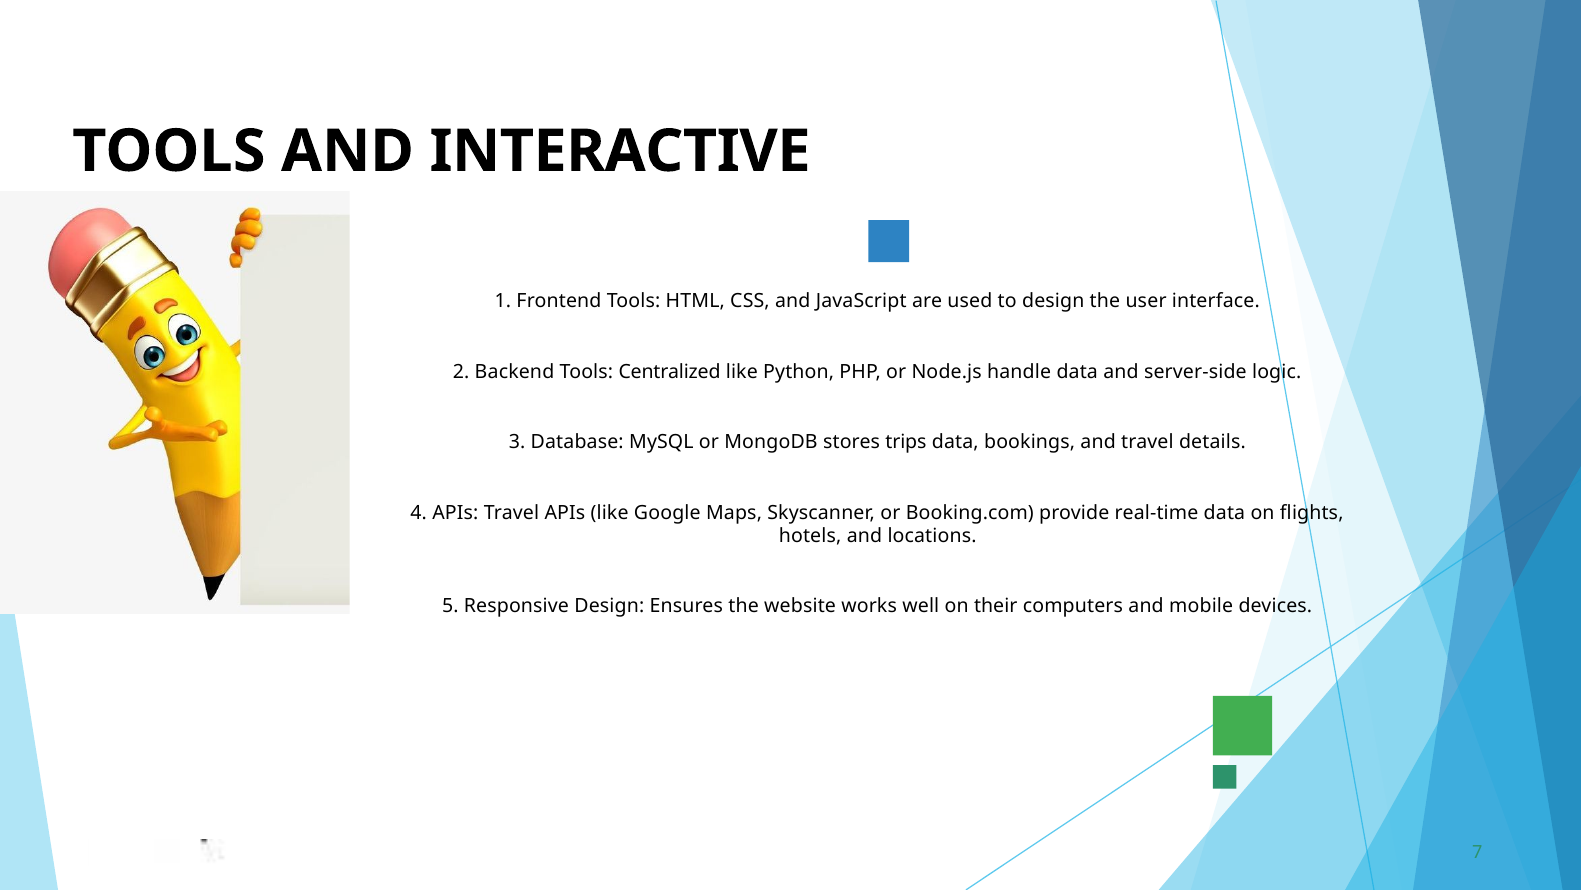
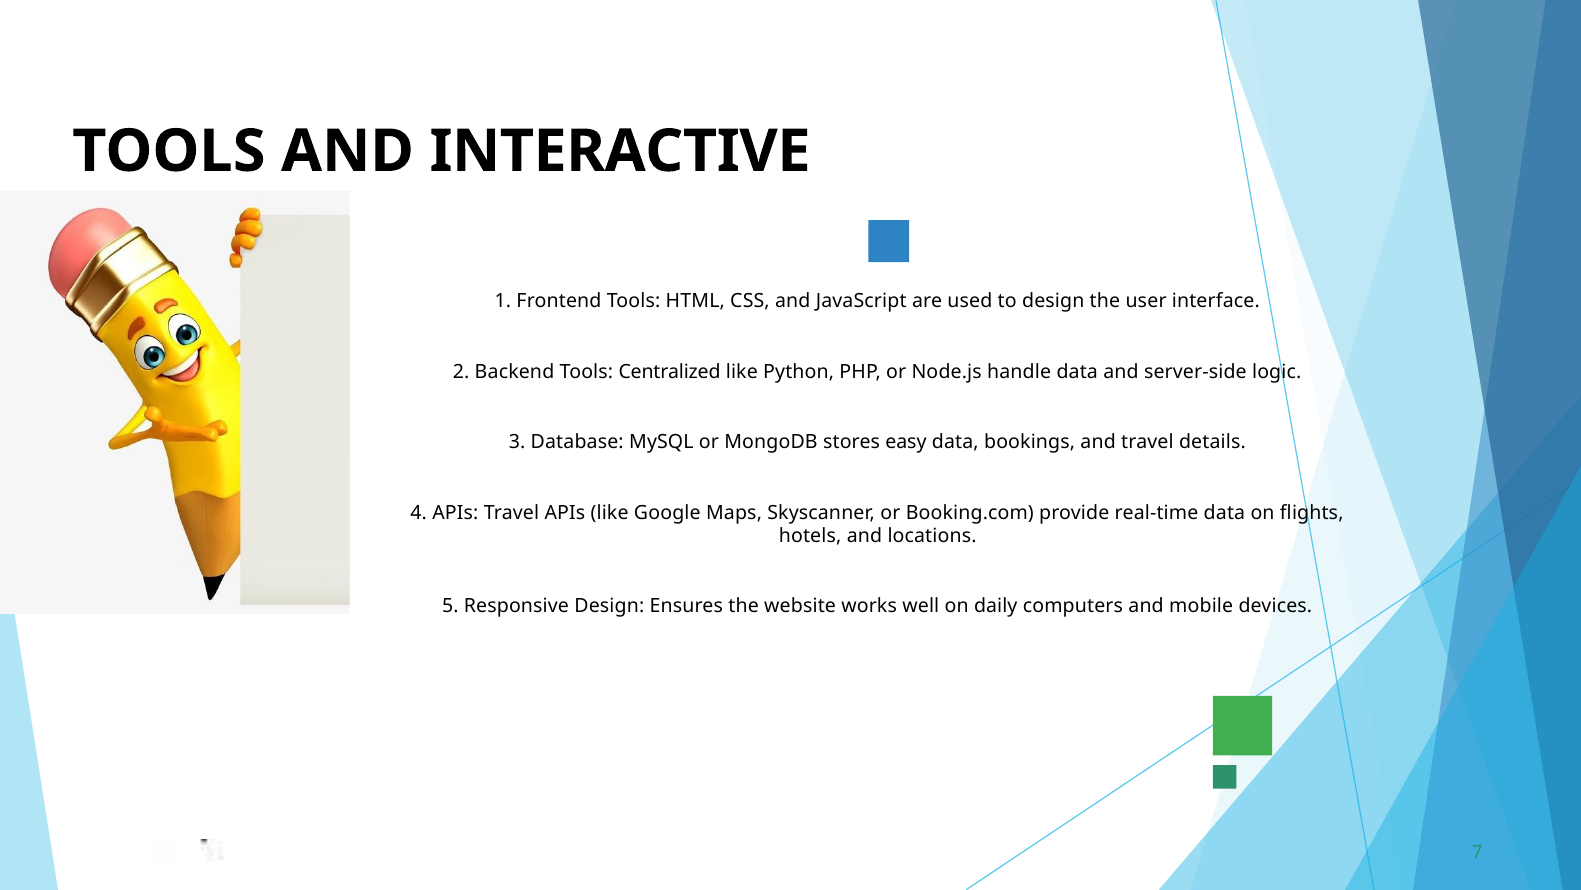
trips: trips -> easy (906, 442)
their: their -> daily (996, 606)
